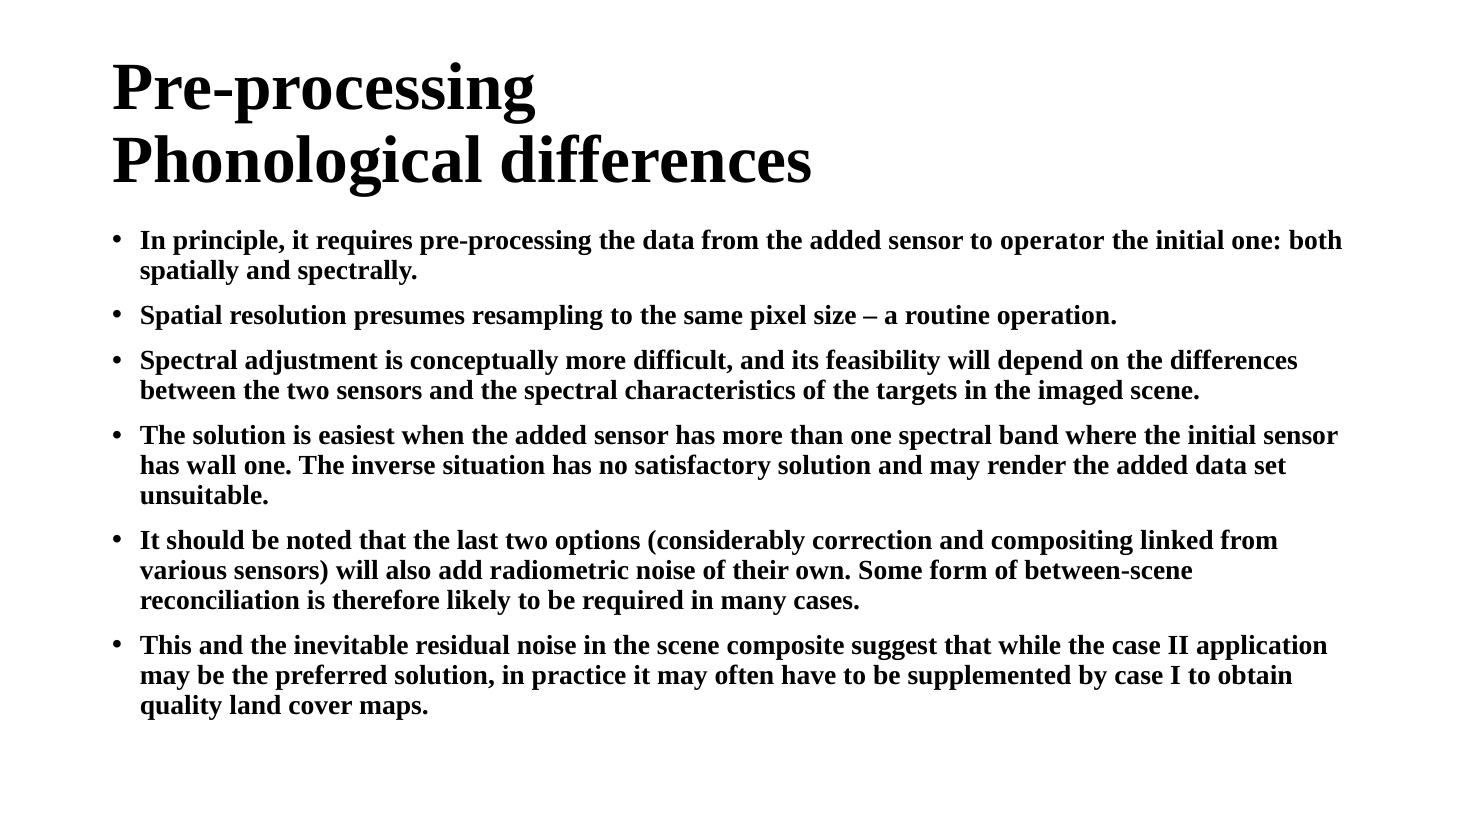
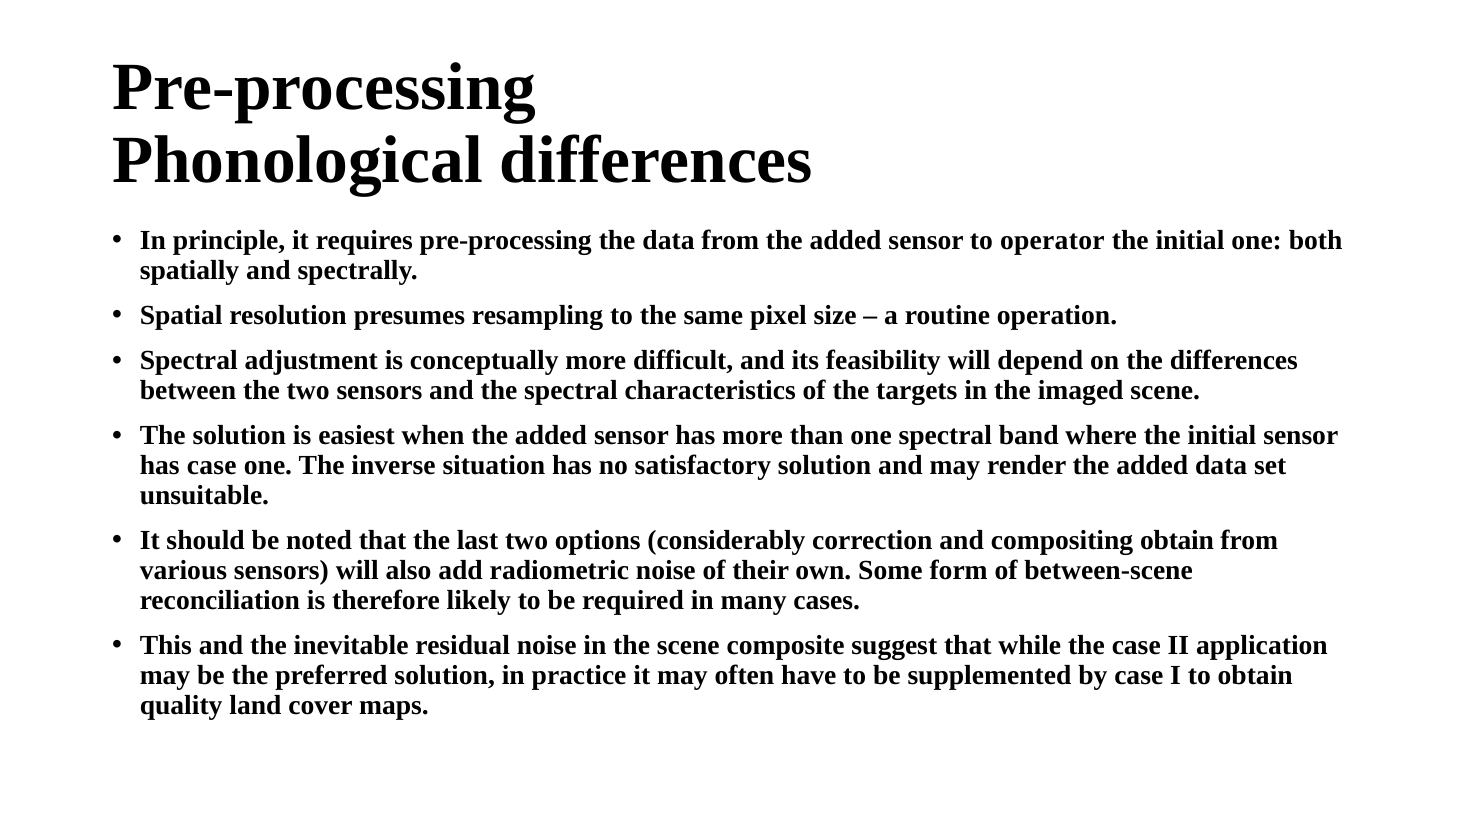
has wall: wall -> case (212, 466)
compositing linked: linked -> obtain (1177, 541)
